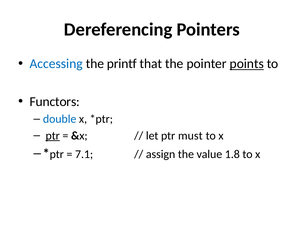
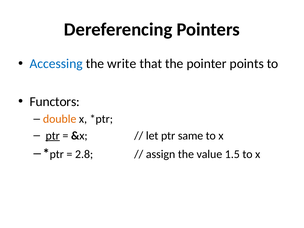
printf: printf -> write (122, 64)
points underline: present -> none (247, 64)
double colour: blue -> orange (60, 119)
must: must -> same (191, 136)
7.1: 7.1 -> 2.8 (84, 154)
1.8: 1.8 -> 1.5 (232, 154)
